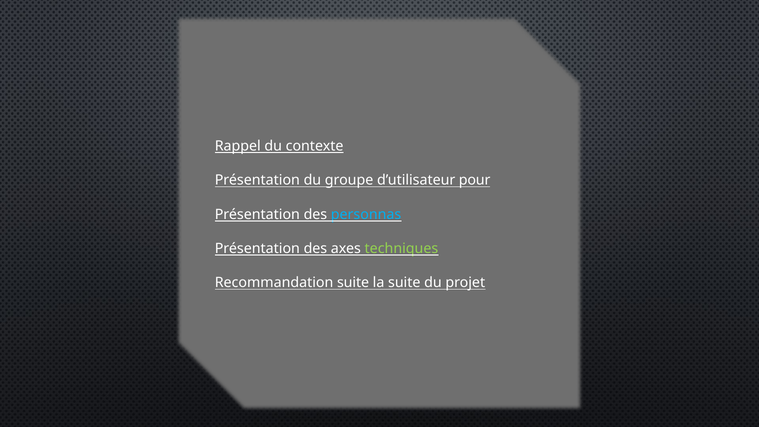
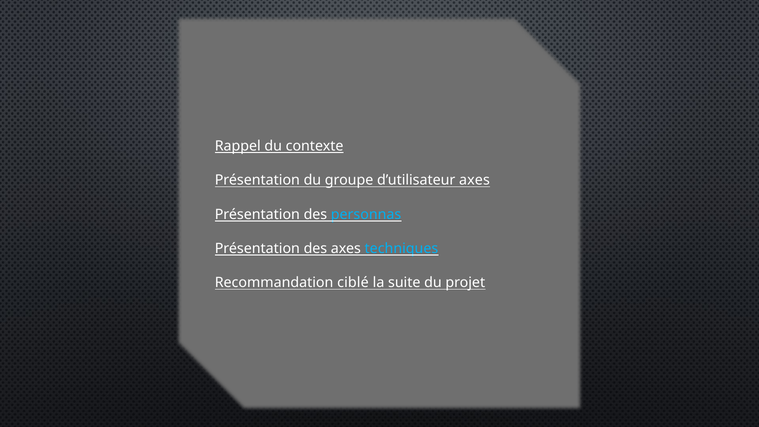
d’utilisateur pour: pour -> axes (474, 180)
techniques colour: light green -> light blue (401, 249)
Recommandation suite: suite -> ciblé (353, 283)
